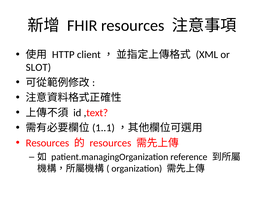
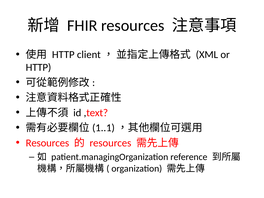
SLOT: SLOT -> HTTP (38, 67)
